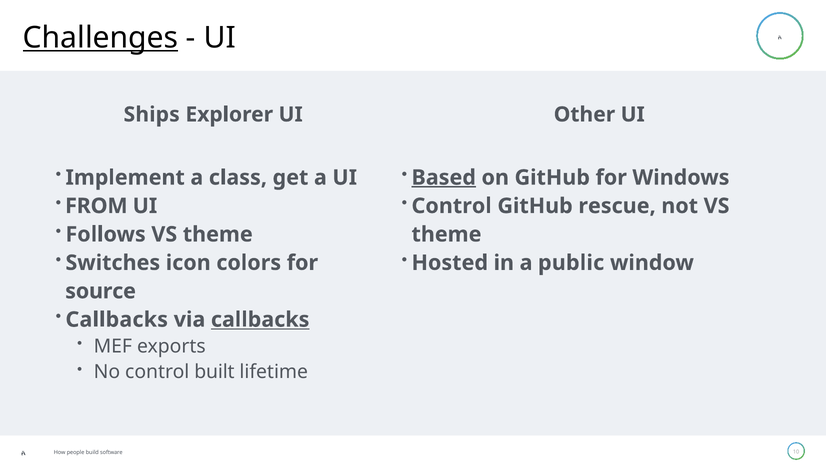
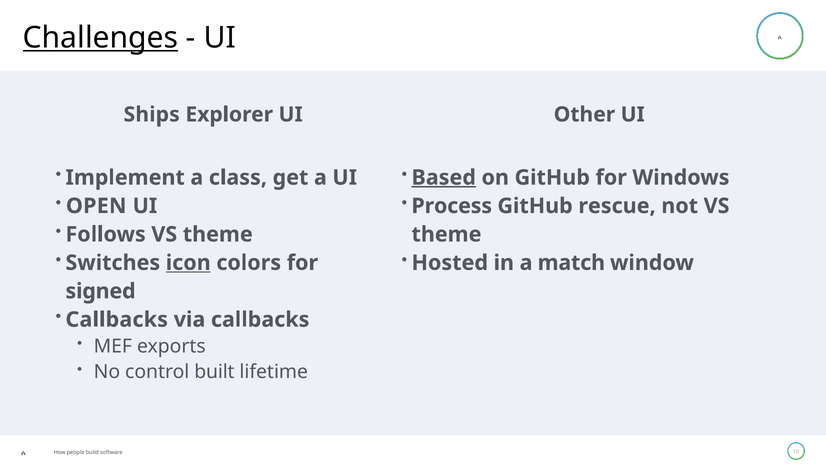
FROM: FROM -> OPEN (96, 206)
Control: Control -> Process (452, 206)
icon underline: none -> present (188, 263)
public: public -> match (571, 263)
source: source -> signed (101, 291)
callbacks underline: present -> none (260, 319)
